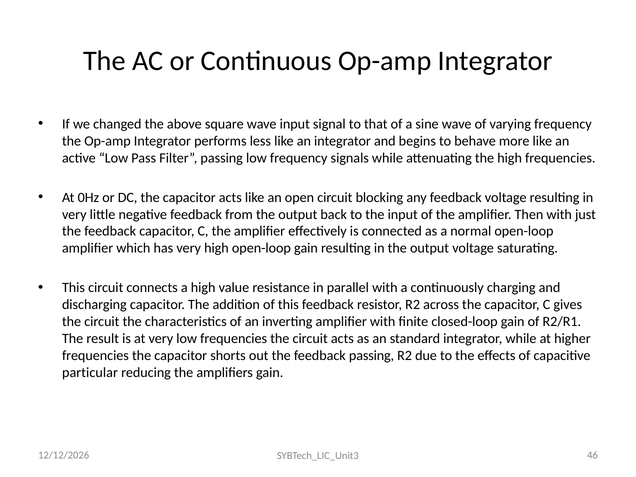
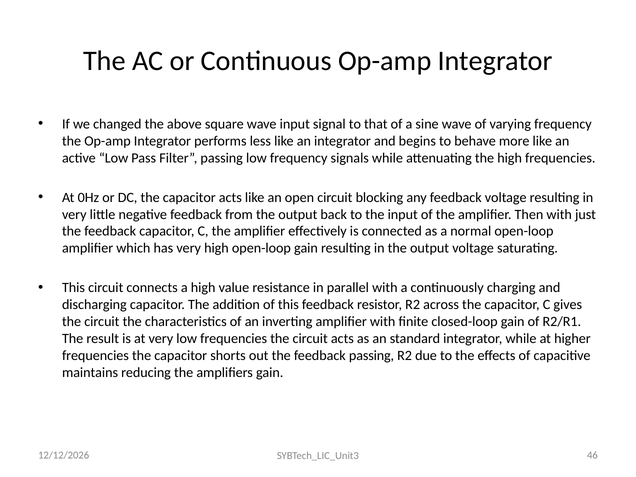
particular: particular -> maintains (90, 373)
